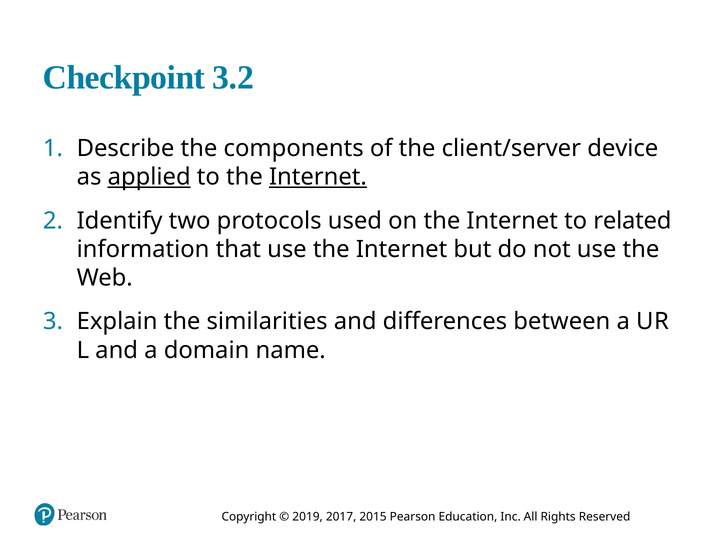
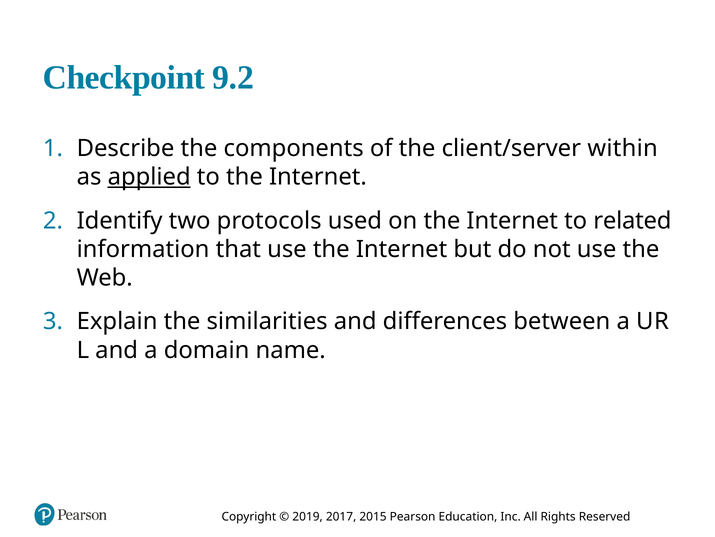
3.2: 3.2 -> 9.2 (233, 78)
device: device -> within (623, 148)
Internet underline: present -> none (318, 177)
